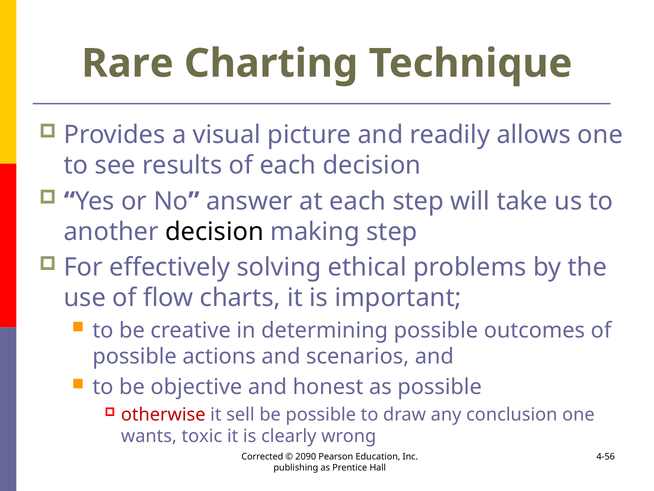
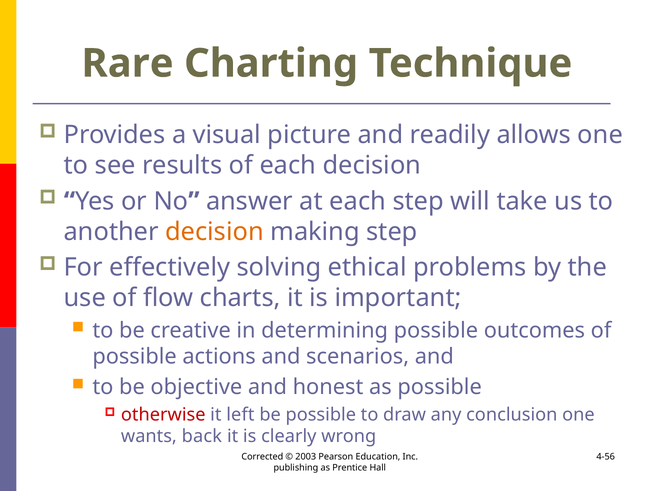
decision colour: black -> orange (215, 231)
sell: sell -> left (240, 414)
toxic: toxic -> back (202, 436)
2090: 2090 -> 2003 (306, 456)
